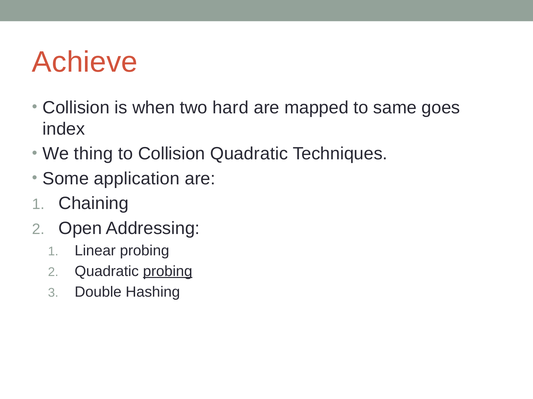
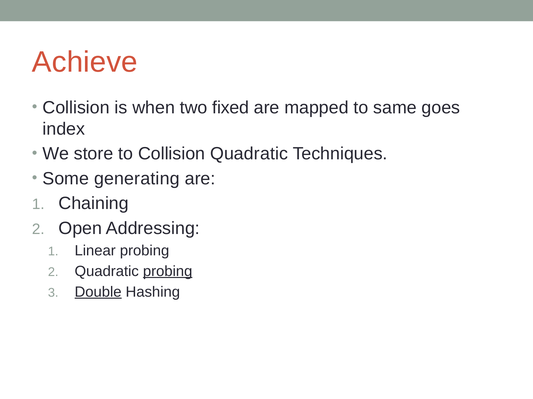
hard: hard -> fixed (231, 108)
thing: thing -> store (94, 154)
application: application -> generating (137, 179)
Double underline: none -> present (98, 292)
